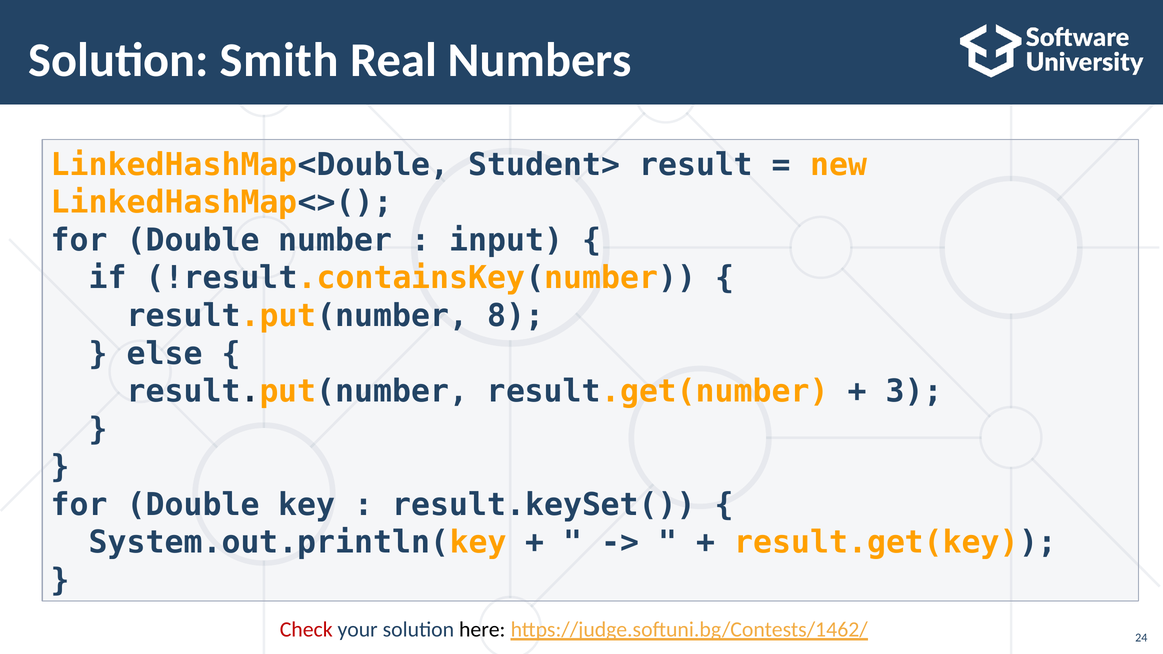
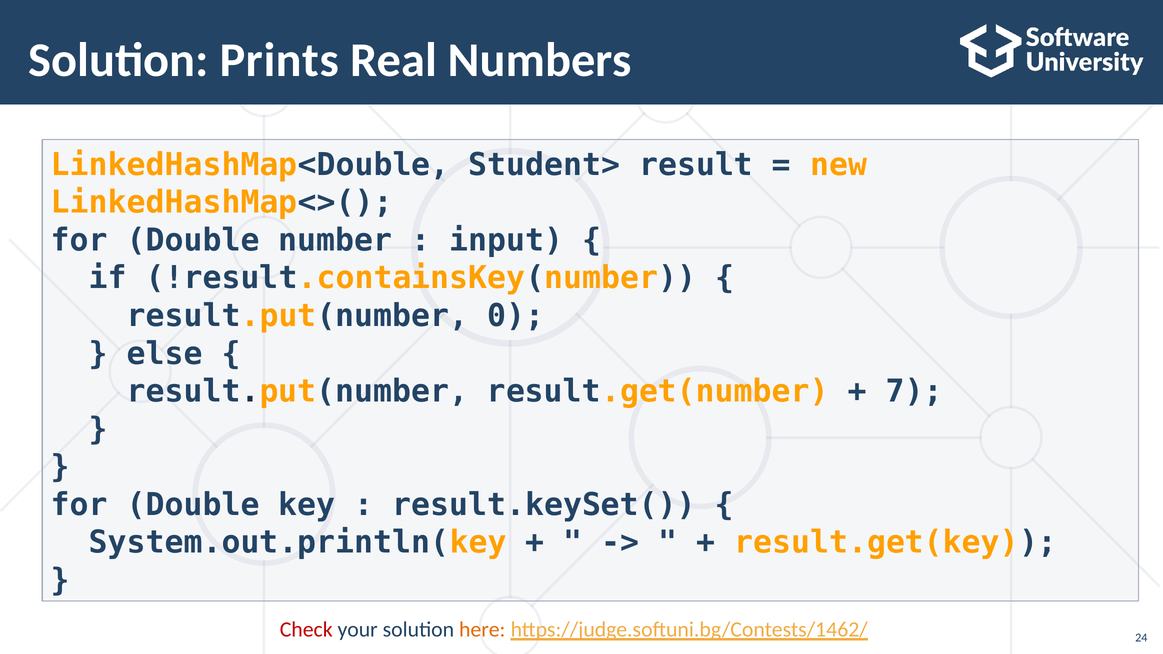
Smith: Smith -> Prints (279, 60)
8: 8 -> 0 (516, 316)
3: 3 -> 7 (914, 391)
here colour: black -> orange (482, 630)
